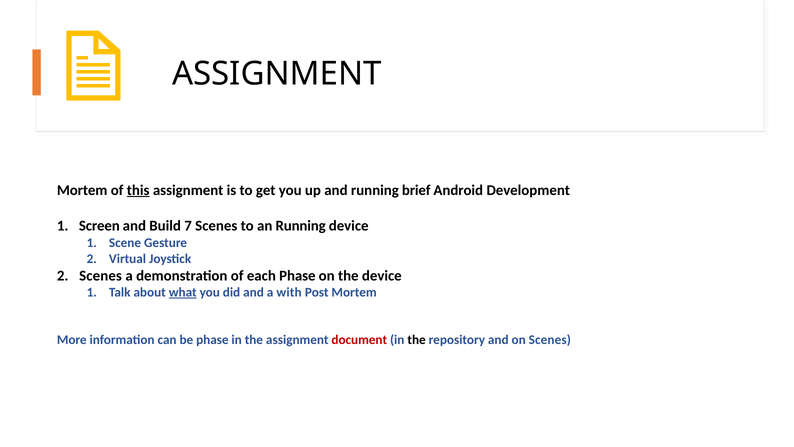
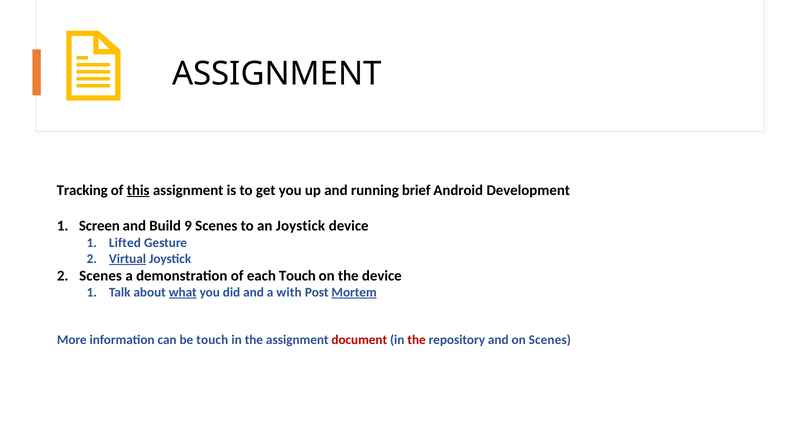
Mortem: Mortem -> Tracking (82, 190)
7: 7 -> 9 (188, 226)
an Running: Running -> Joystick (300, 226)
Scene: Scene -> Lifted (125, 243)
Virtual underline: none -> present (128, 258)
each Phase: Phase -> Touch (297, 275)
Mortem underline: none -> present (354, 292)
be phase: phase -> touch (212, 340)
the colour: black -> red (417, 340)
